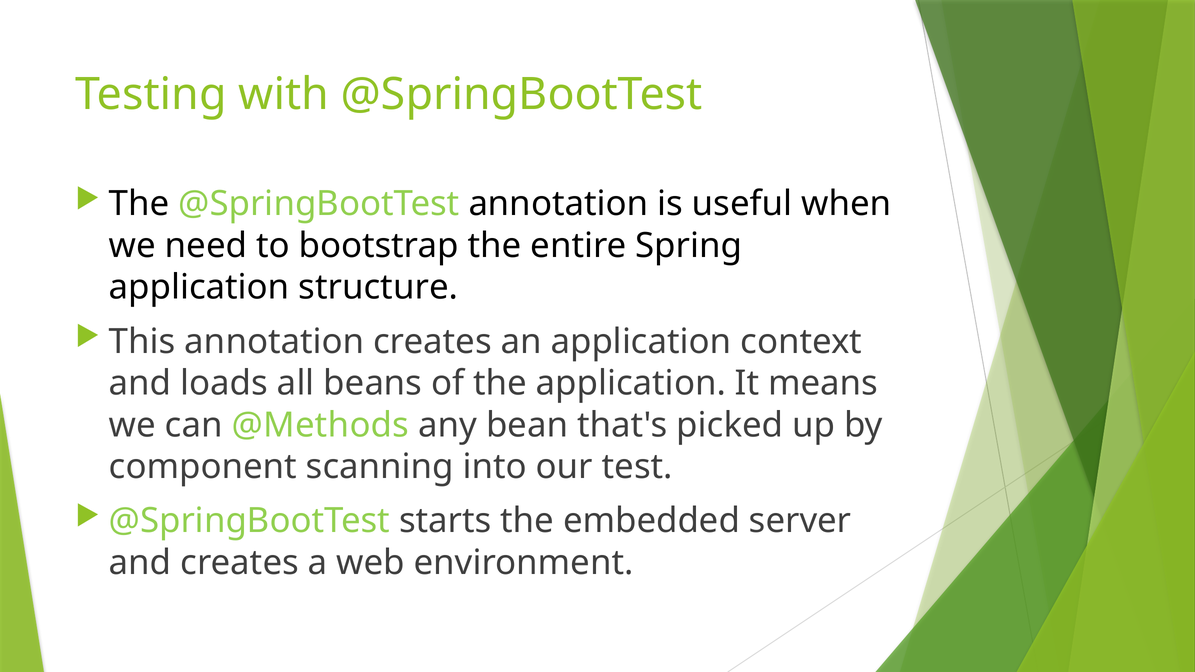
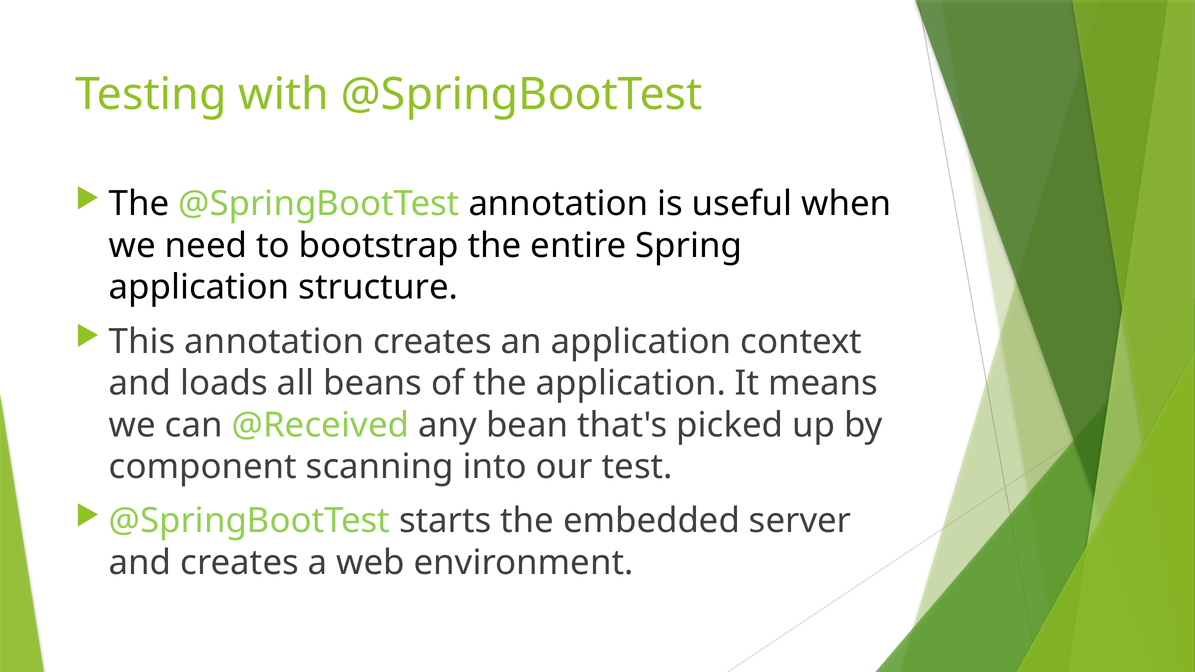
@Methods: @Methods -> @Received (321, 425)
